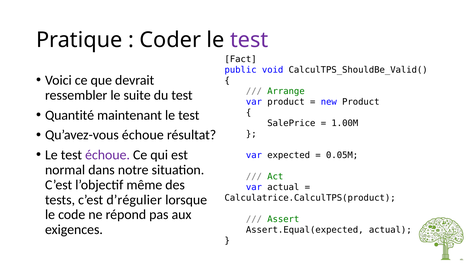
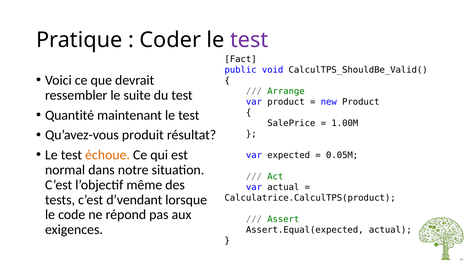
Qu’avez-vous échoue: échoue -> produit (143, 135)
échoue colour: purple -> orange (108, 155)
d’régulier: d’régulier -> d’vendant (134, 199)
